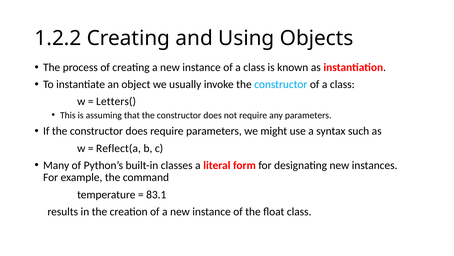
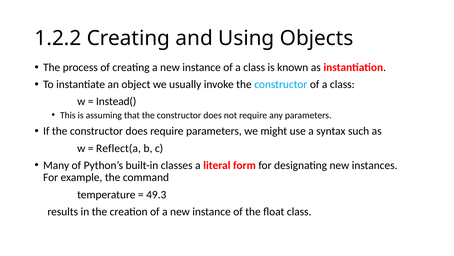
Letters(: Letters( -> Instead( (116, 101)
83.1: 83.1 -> 49.3 (156, 194)
